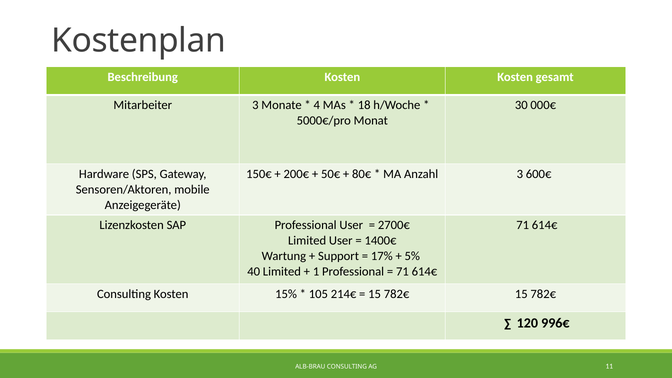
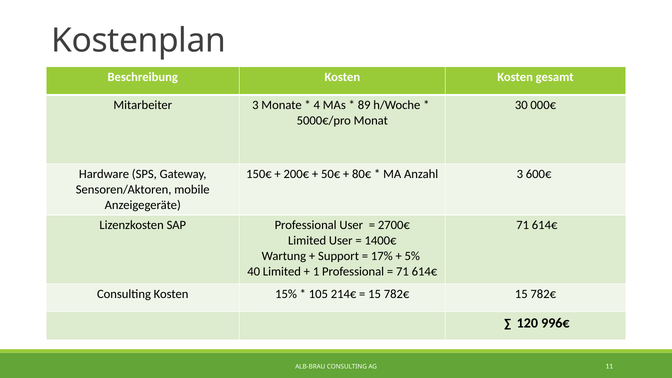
18: 18 -> 89 (364, 105)
